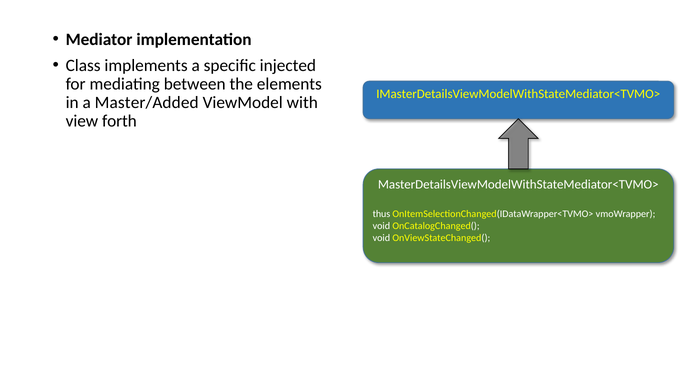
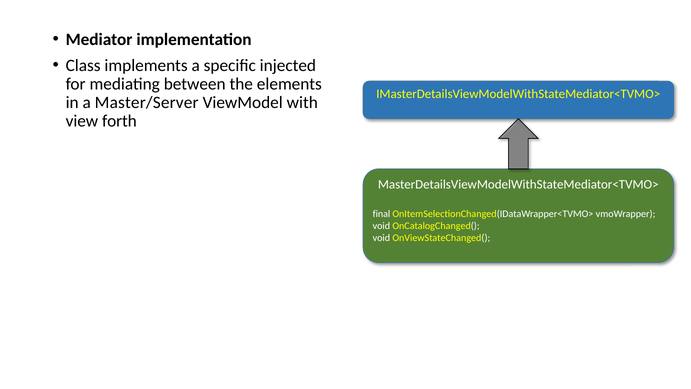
Master/Added: Master/Added -> Master/Server (147, 103)
thus: thus -> final (381, 214)
